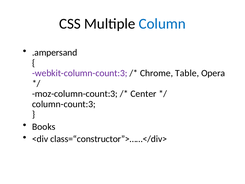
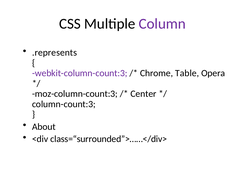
Column colour: blue -> purple (162, 24)
.ampersand: .ampersand -> .represents (55, 53)
Books: Books -> About (44, 127)
class=“constructor”>……</div>: class=“constructor”>……</div> -> class=“surrounded”>……</div> (109, 139)
